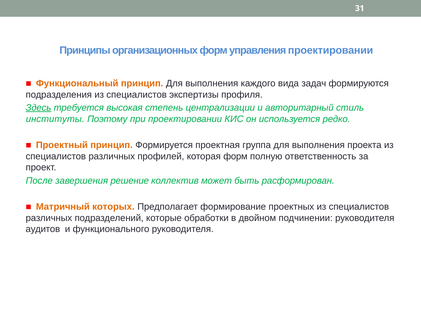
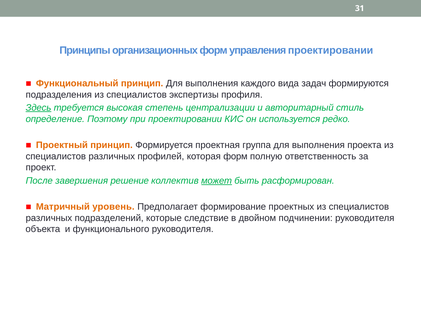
институты: институты -> определение (55, 119)
может underline: none -> present (217, 180)
которых: которых -> уровень (113, 207)
обработки: обработки -> следствие (206, 218)
аудитов: аудитов -> объекта (43, 229)
